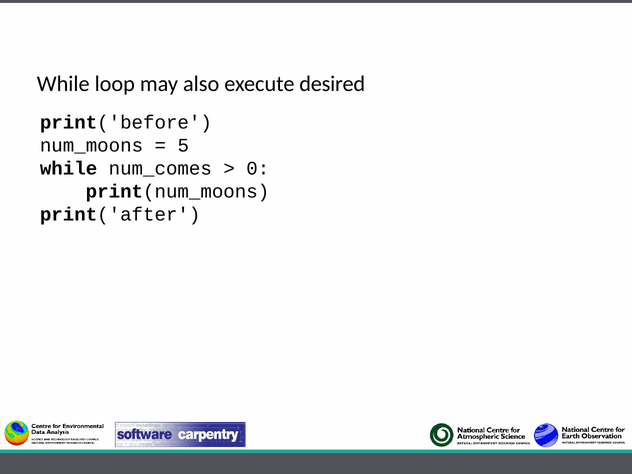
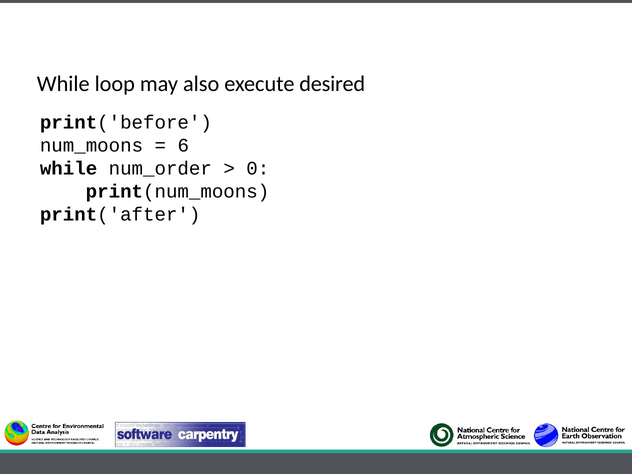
5: 5 -> 6 (183, 146)
num_comes: num_comes -> num_order (160, 168)
